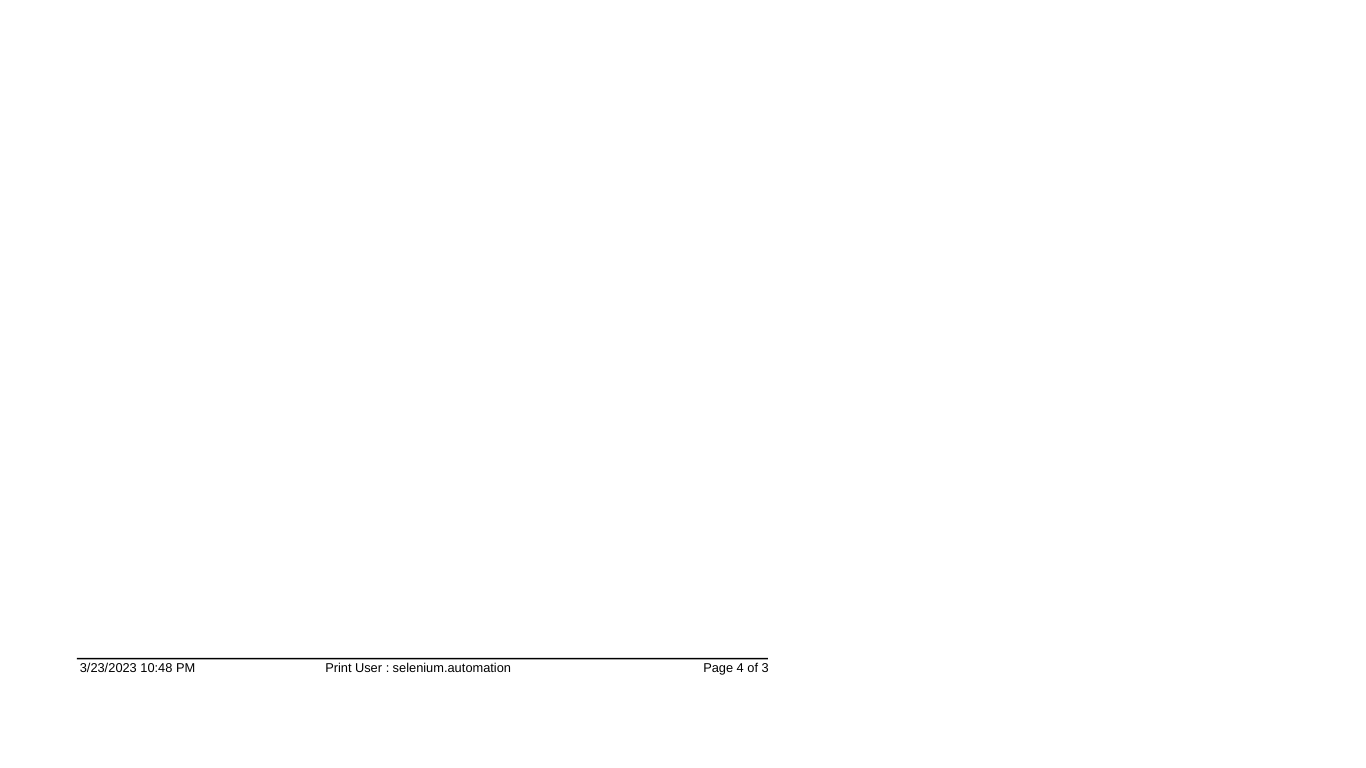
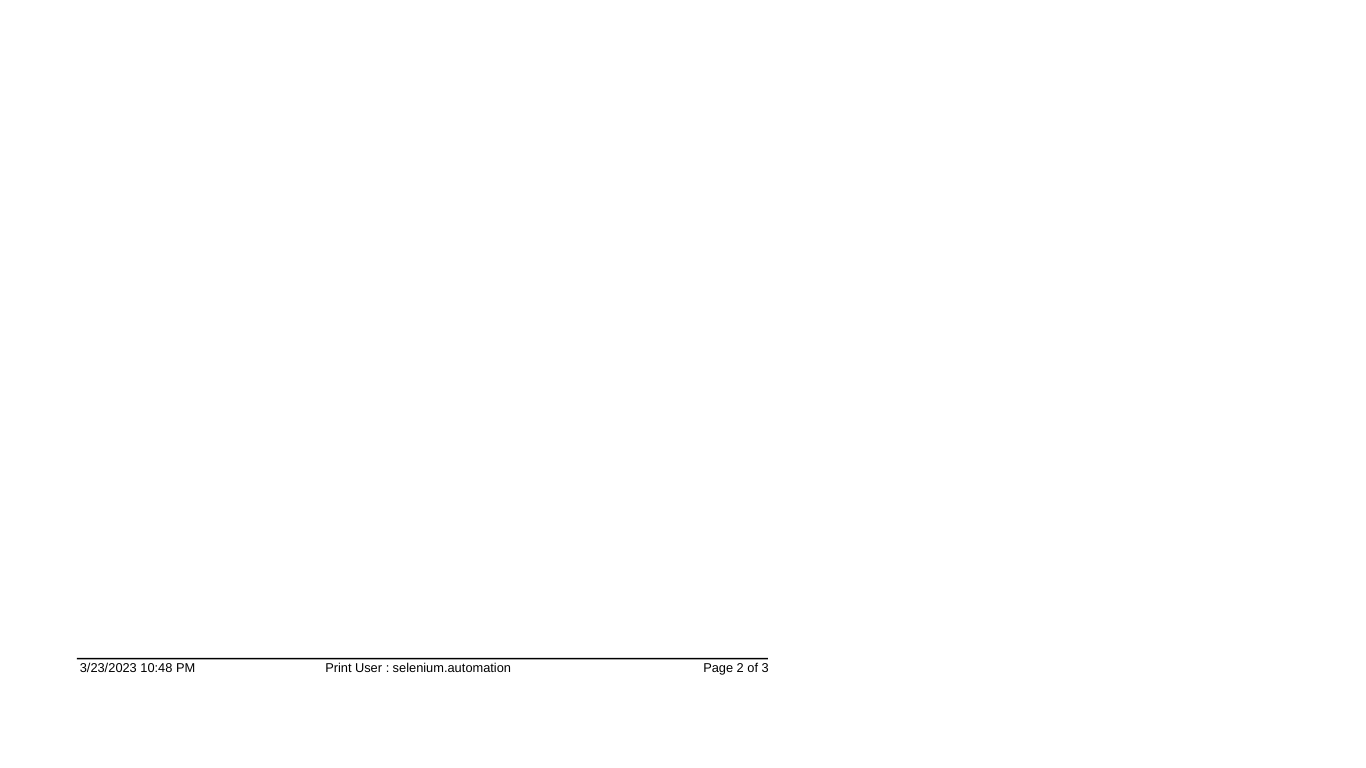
4: 4 -> 2 (740, 669)
